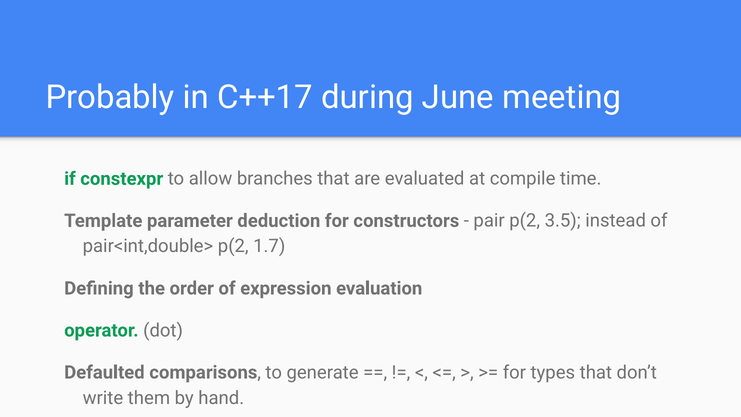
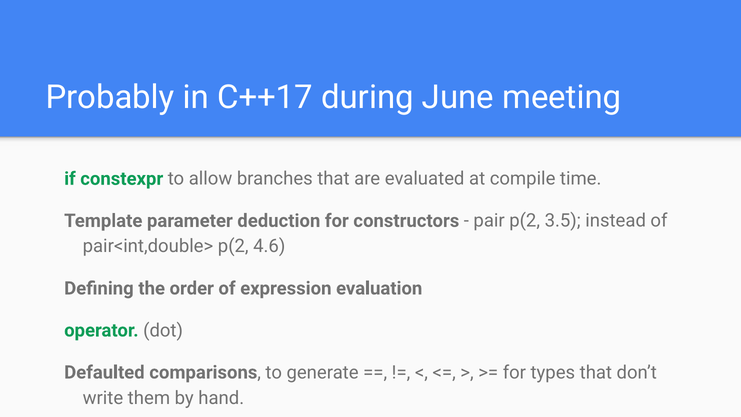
1.7: 1.7 -> 4.6 (269, 246)
